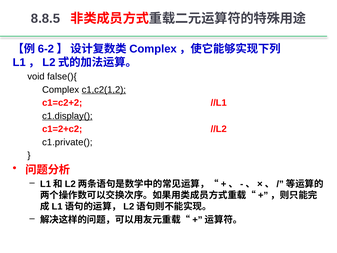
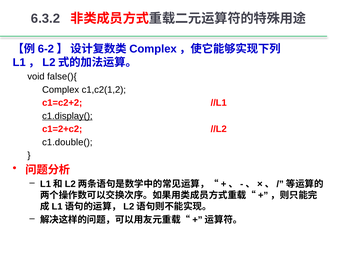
8.8.5: 8.8.5 -> 6.3.2 (46, 19)
c1,c2(1,2 underline: present -> none (104, 90)
c1.private(: c1.private( -> c1.double( (67, 142)
